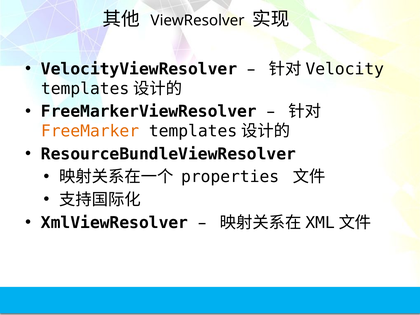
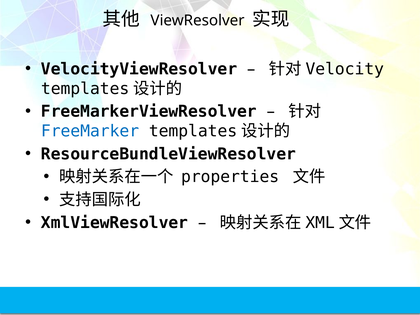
FreeMarker colour: orange -> blue (90, 131)
